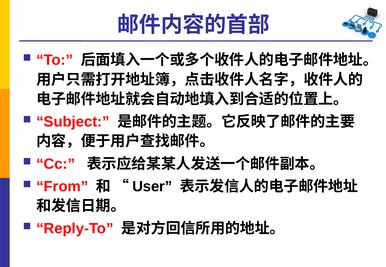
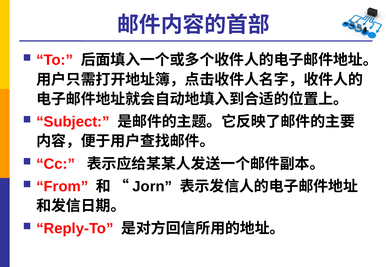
User: User -> Jorn (152, 187)
